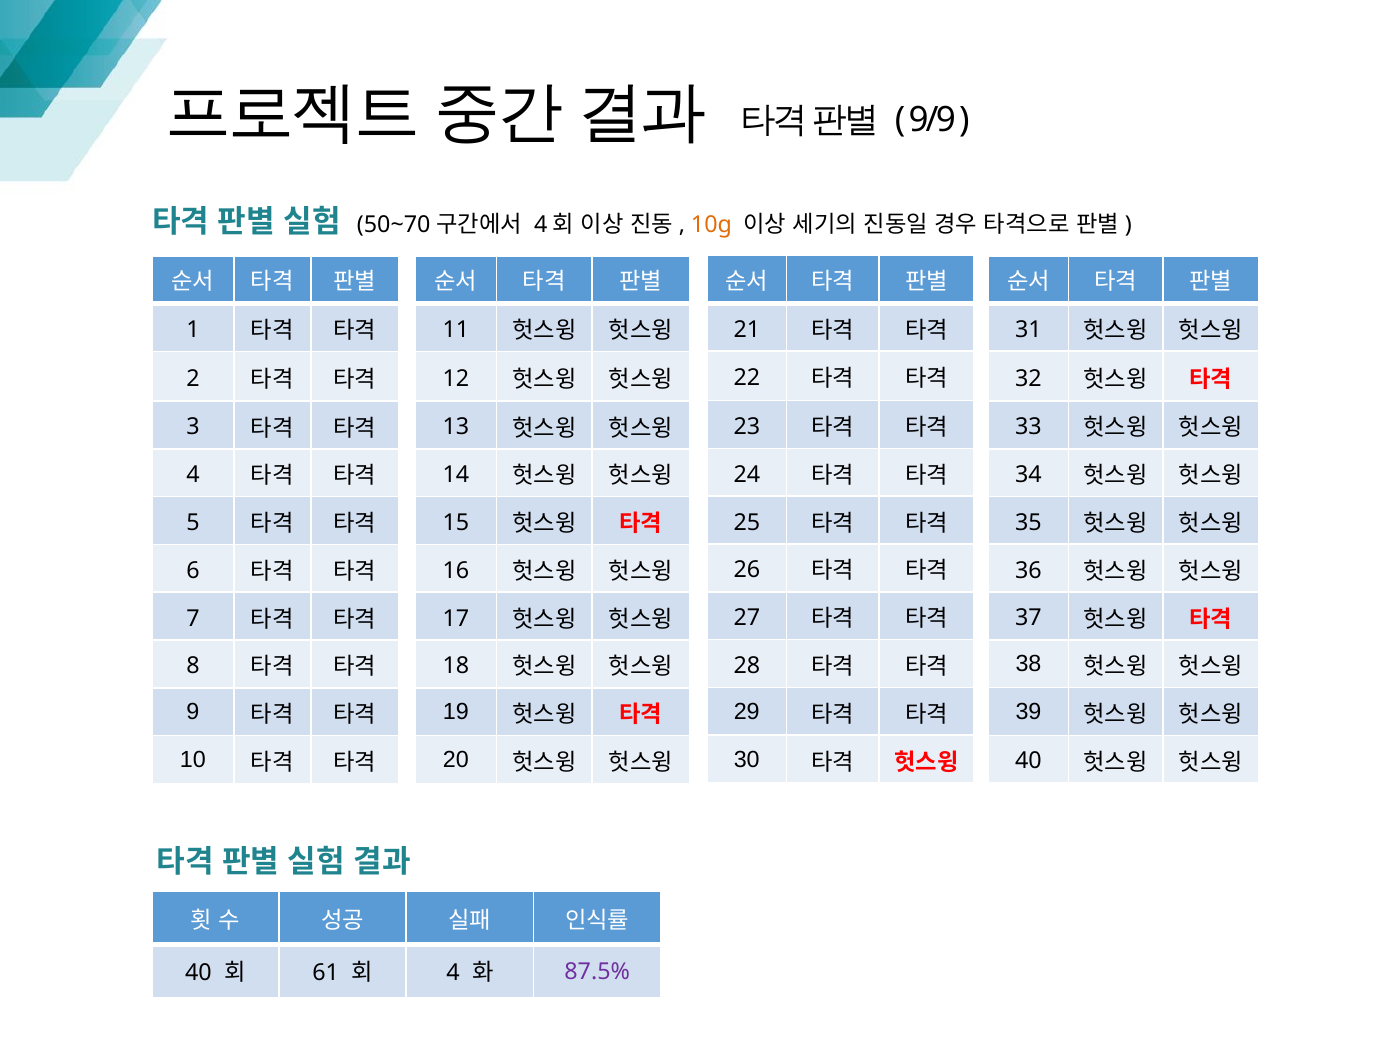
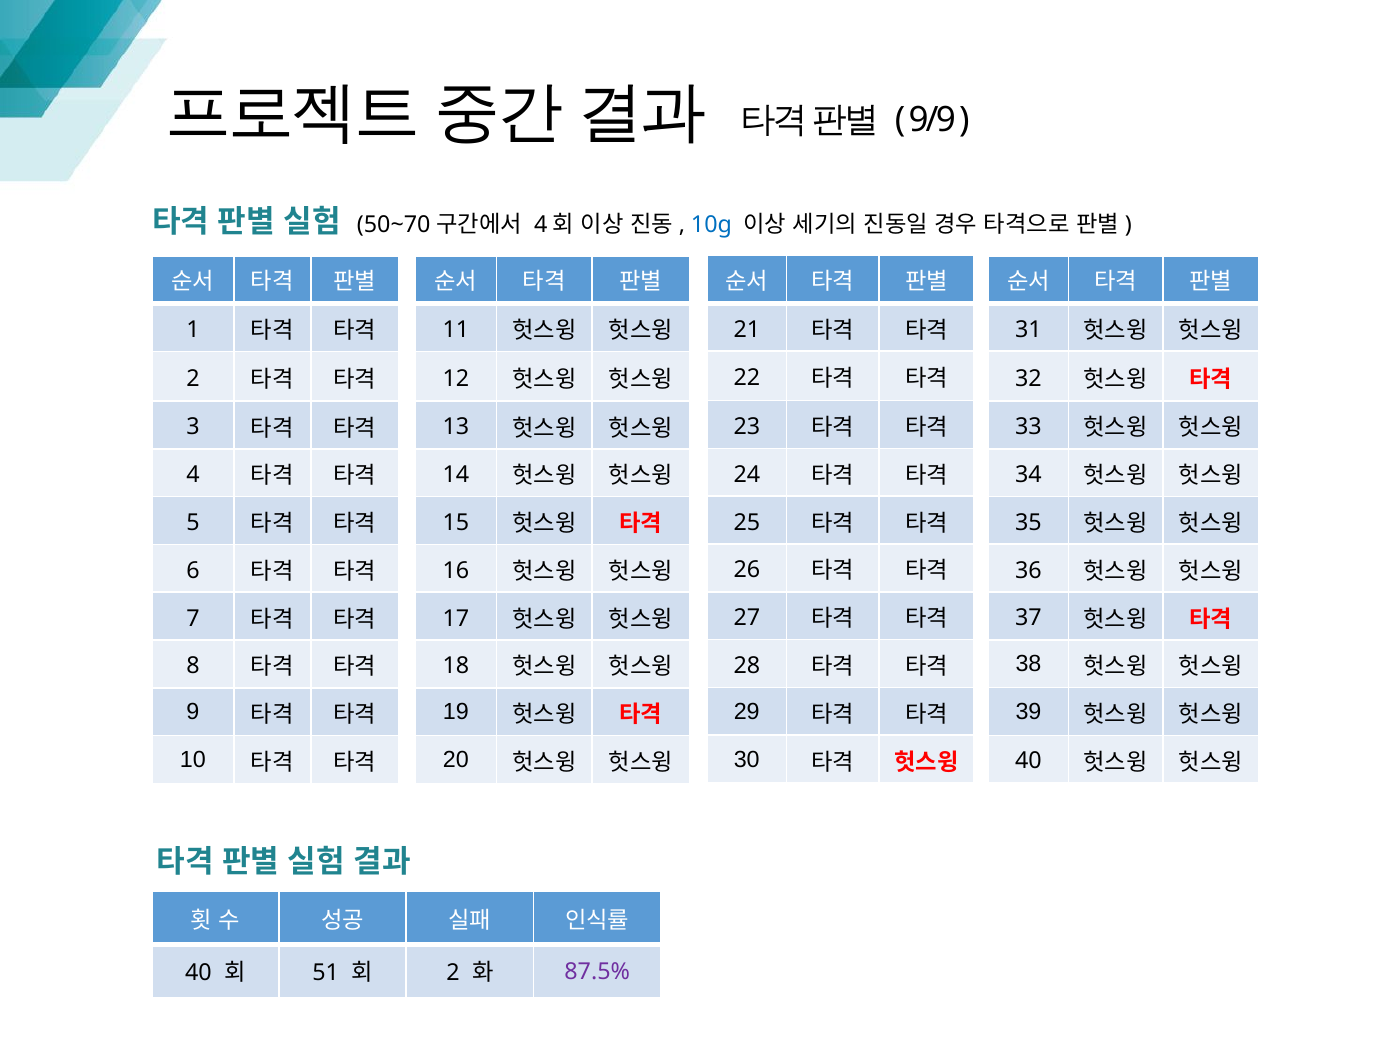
10g colour: orange -> blue (711, 225)
61: 61 -> 51 (326, 974)
4: 4 -> 2 (453, 974)
